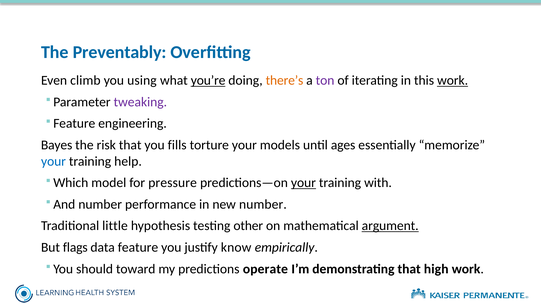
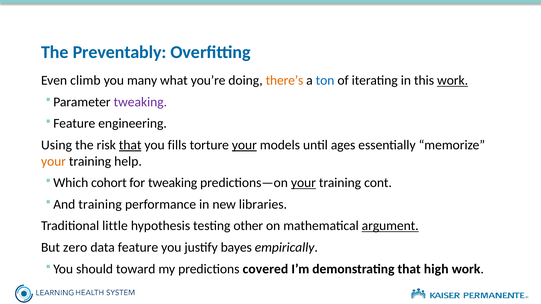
using: using -> many (142, 81)
you’re underline: present -> none (208, 81)
ton colour: purple -> blue (325, 81)
Bayes: Bayes -> Using (57, 145)
that underline: none -> present (130, 145)
your underline: none -> present (244, 145)
your colour: blue -> orange (53, 161)
model: model -> cohort (109, 183)
for pressure: pressure -> tweaking (173, 183)
with: with -> cont (378, 183)
number: number -> training (100, 205)
new number: number -> libraries (263, 205)
flags: flags -> zero (75, 248)
know: know -> bayes (236, 248)
operate: operate -> covered (265, 269)
